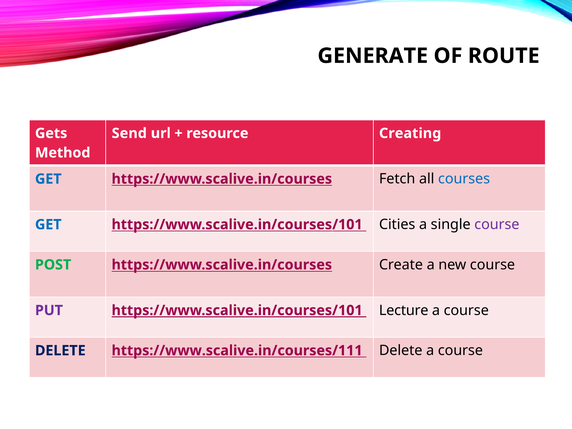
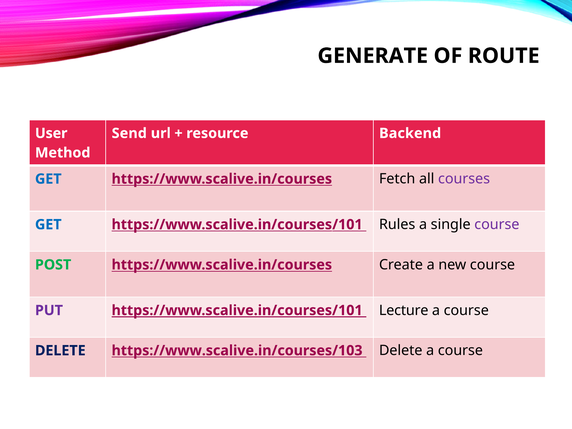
Gets: Gets -> User (51, 133)
Creating: Creating -> Backend (410, 133)
courses colour: blue -> purple (464, 179)
Cities: Cities -> Rules (397, 225)
https://www.scalive.in/courses/111: https://www.scalive.in/courses/111 -> https://www.scalive.in/courses/103 (237, 351)
